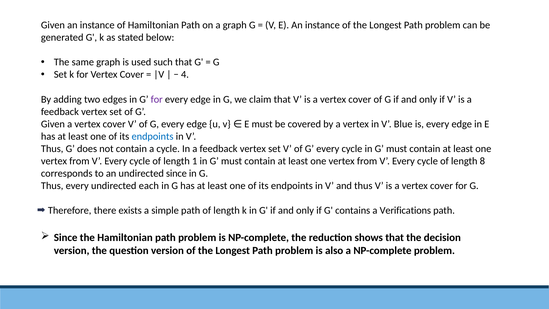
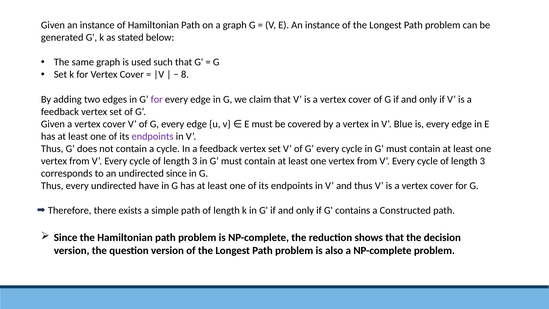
4: 4 -> 8 (185, 75)
endpoints colour: blue -> purple (153, 136)
1: 1 -> 3 (195, 161)
8: 8 -> 3 (482, 161)
each: each -> have (149, 186)
Verifications: Verifications -> Constructed (405, 210)
